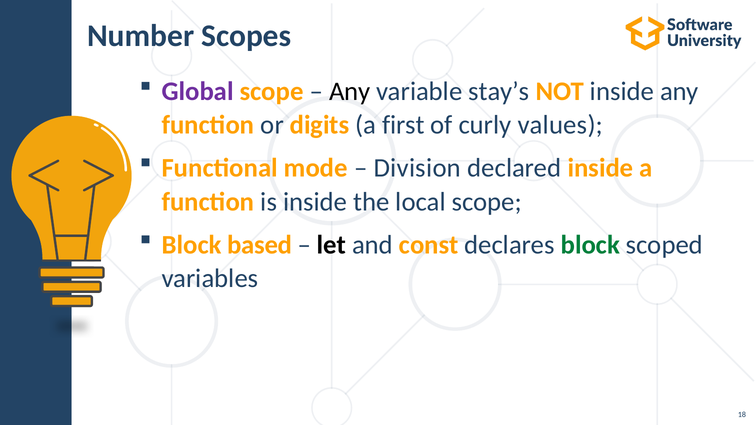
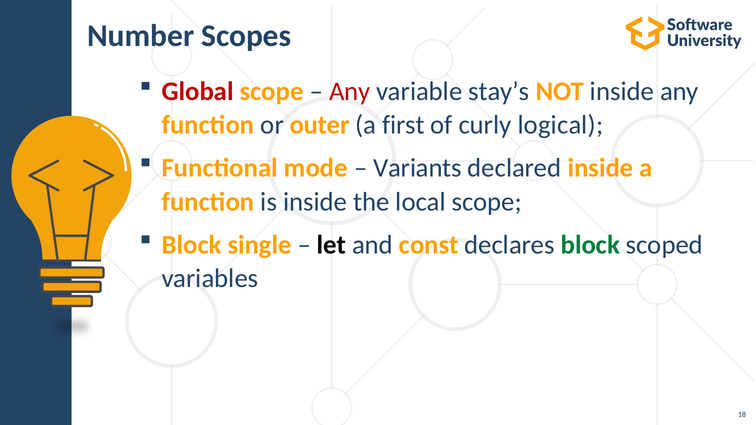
Global colour: purple -> red (198, 91)
Any colour: black -> red (350, 91)
digits: digits -> outer (320, 125)
values: values -> logical (560, 125)
Division: Division -> Variants (417, 168)
based: based -> single (260, 245)
